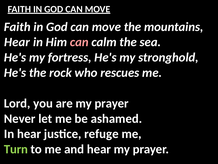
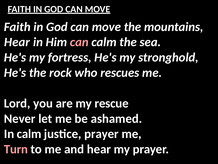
are my prayer: prayer -> rescue (112, 103)
In hear: hear -> calm (29, 134)
justice refuge: refuge -> prayer (101, 134)
Turn colour: light green -> pink (16, 149)
